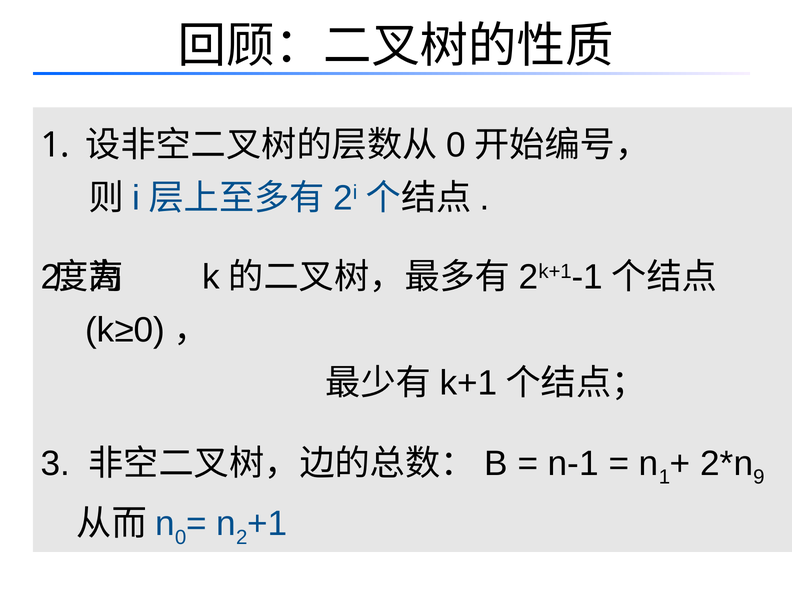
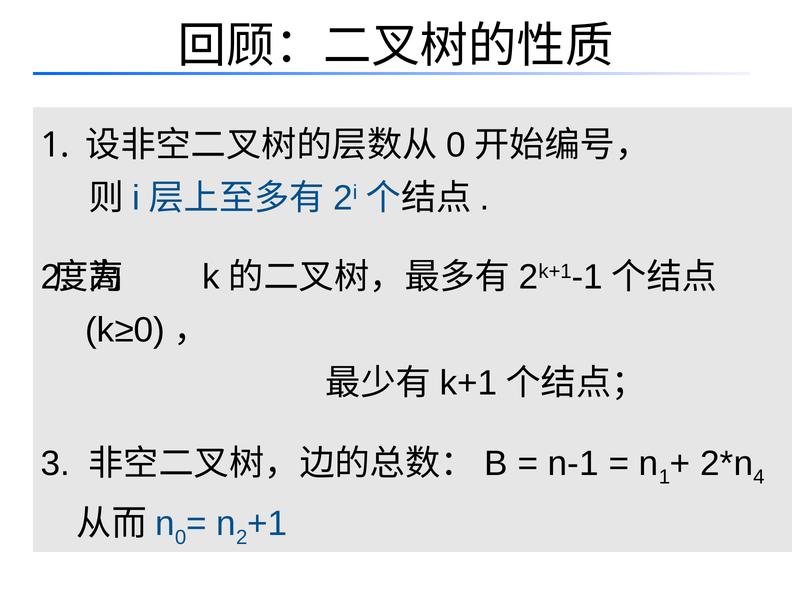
9: 9 -> 4 (759, 477)
